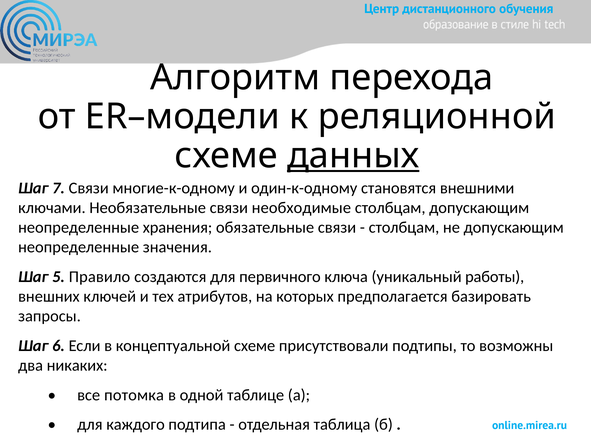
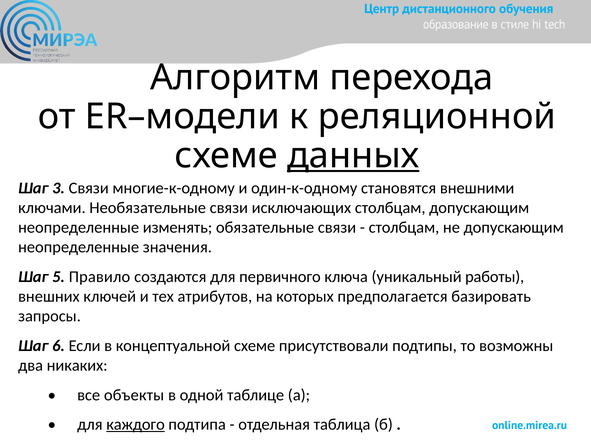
7: 7 -> 3 (59, 188)
необходимые: необходимые -> исключающих (301, 208)
хранения: хранения -> изменять (178, 228)
потомка: потомка -> объекты (134, 395)
каждого underline: none -> present (136, 425)
